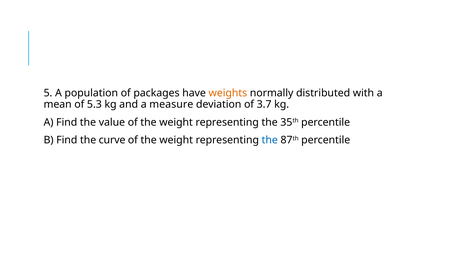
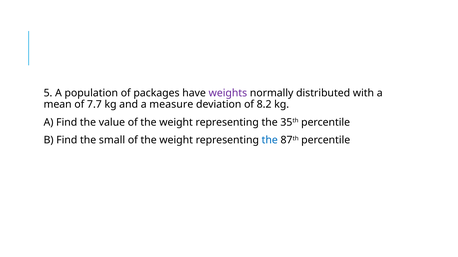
weights colour: orange -> purple (228, 93)
5.3: 5.3 -> 7.7 (94, 105)
3.7: 3.7 -> 8.2 (264, 105)
curve: curve -> small (112, 141)
